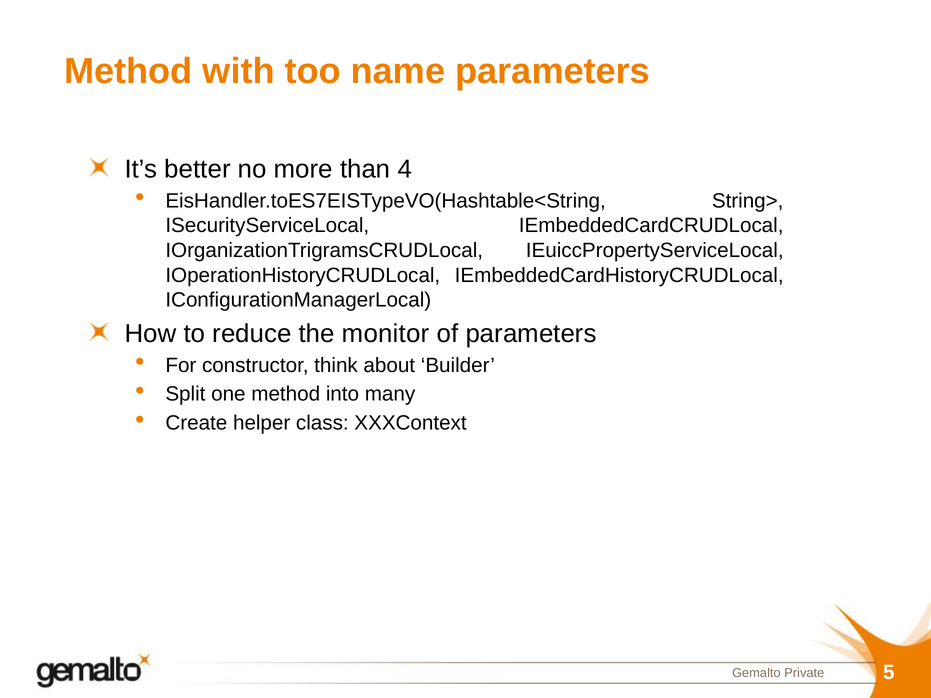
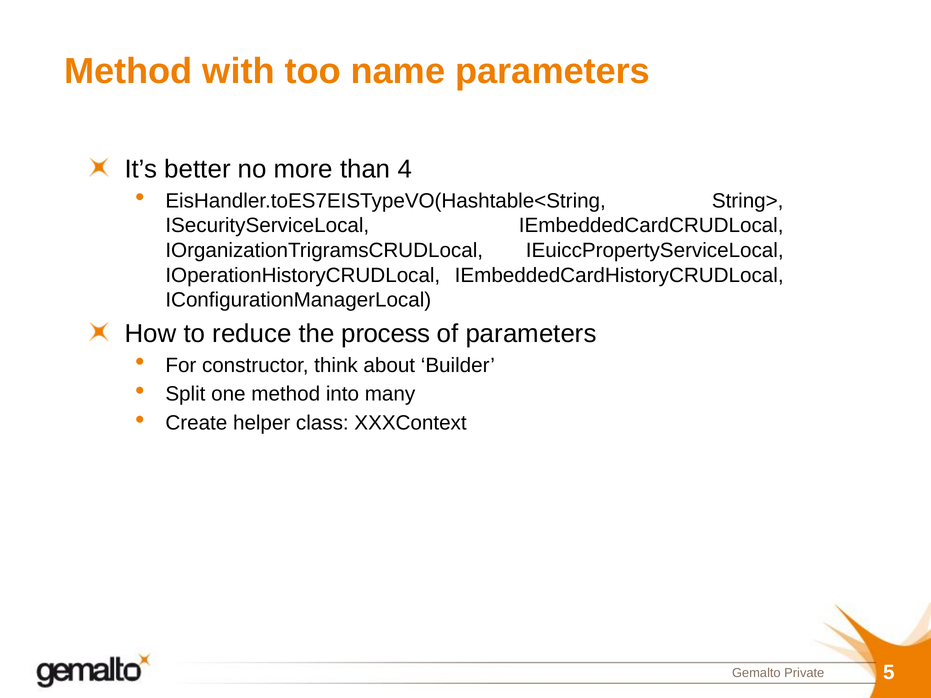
monitor: monitor -> process (386, 334)
